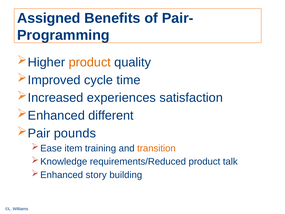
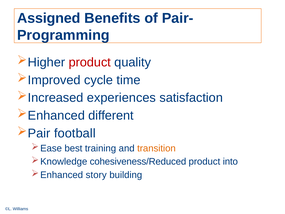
product colour: orange -> red (90, 62)
pounds: pounds -> football (75, 133)
item: item -> best (73, 148)
requirements/Reduced: requirements/Reduced -> cohesiveness/Reduced (138, 161)
talk: talk -> into (230, 161)
